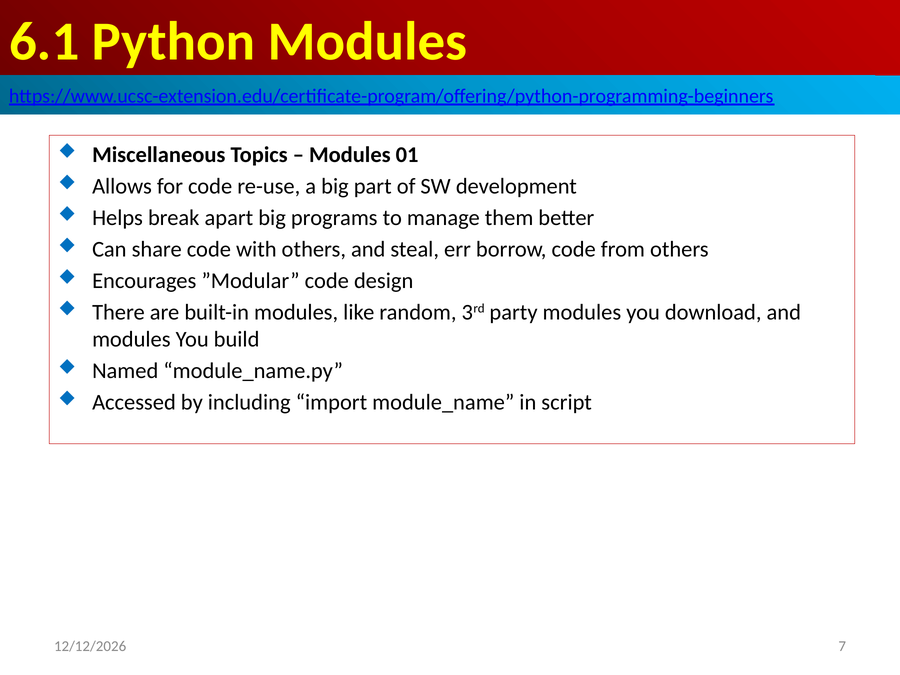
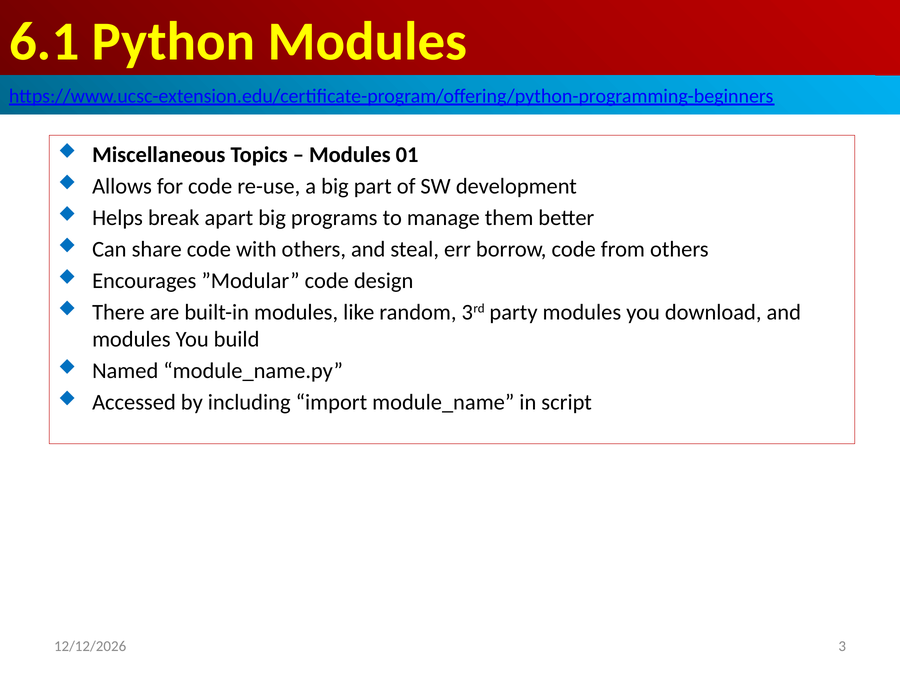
7: 7 -> 3 (842, 646)
